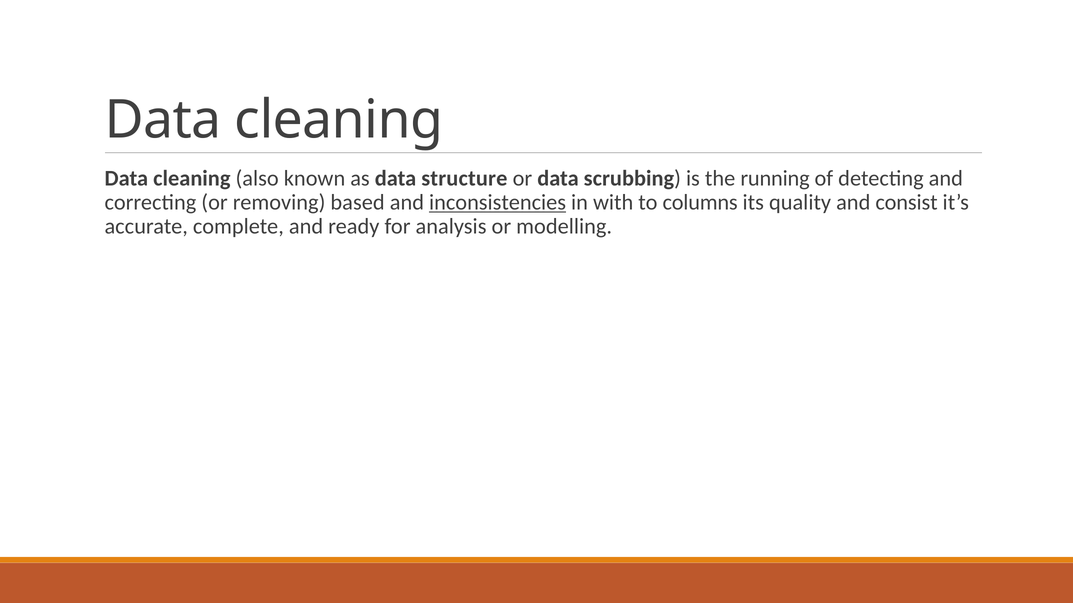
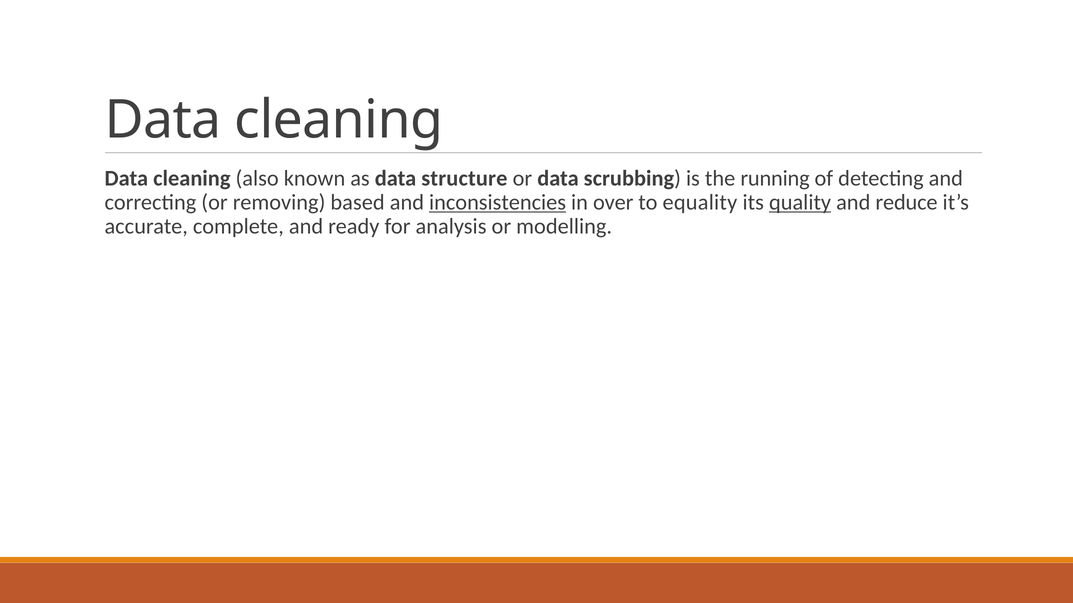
with: with -> over (613, 203)
columns: columns -> equality (700, 203)
quality underline: none -> present (800, 203)
consist: consist -> reduce (907, 203)
